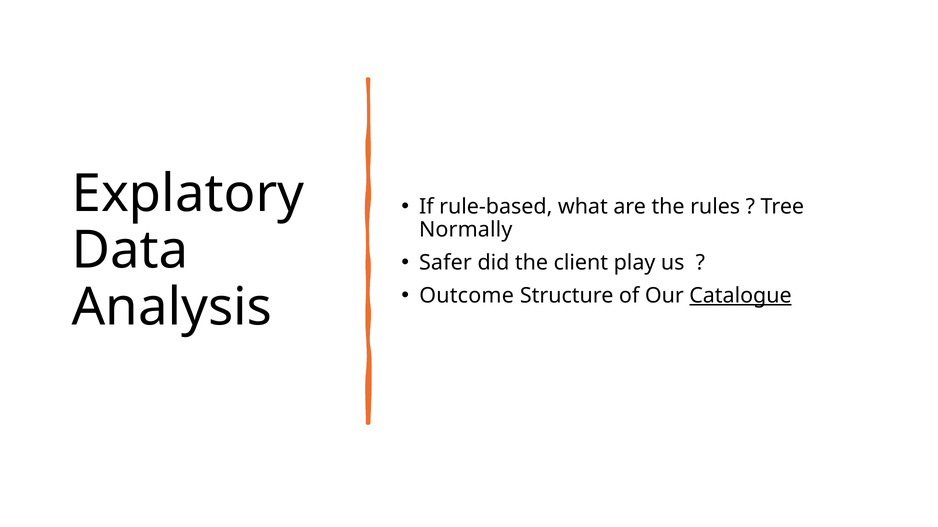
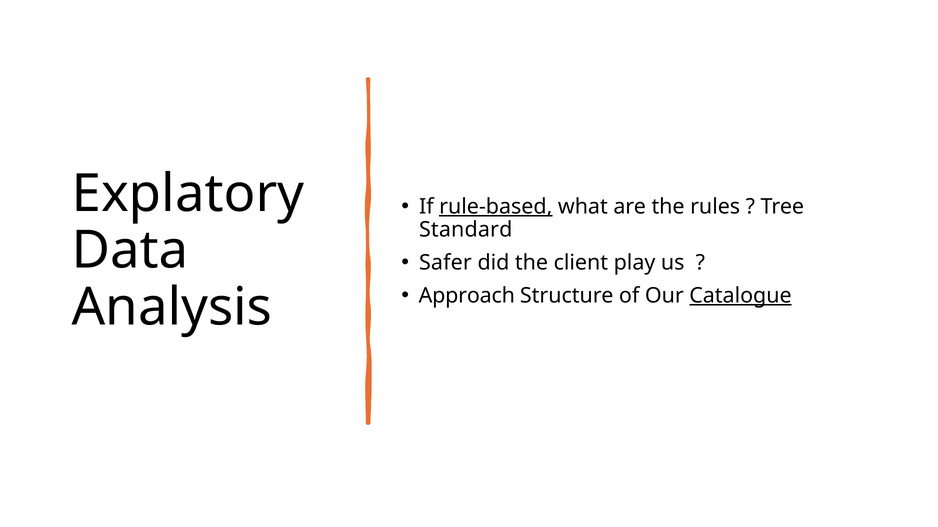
rule-based underline: none -> present (496, 207)
Normally: Normally -> Standard (466, 230)
Outcome: Outcome -> Approach (467, 296)
